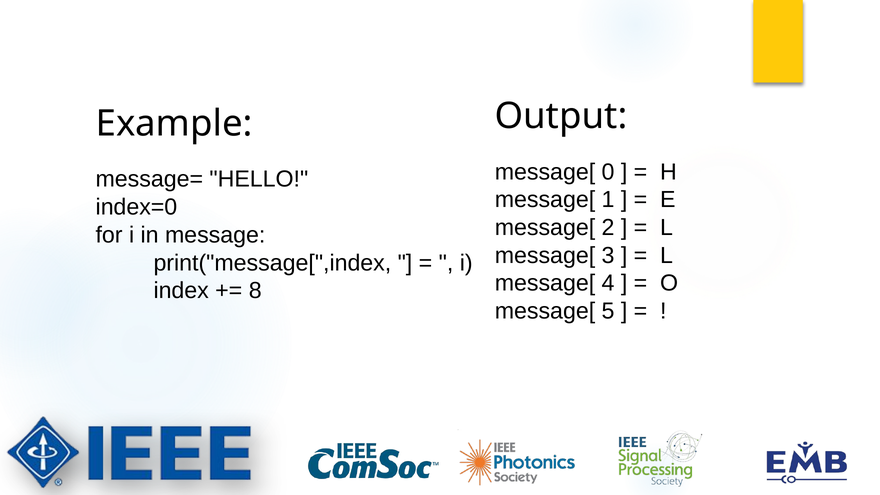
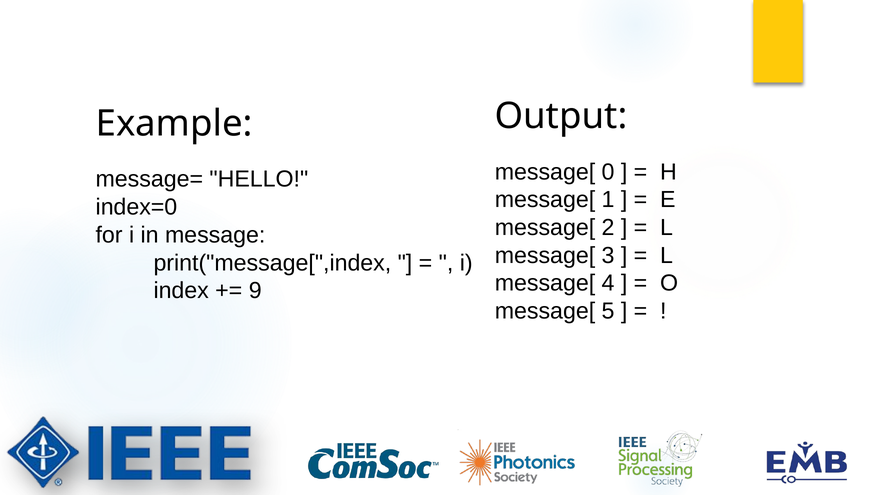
8: 8 -> 9 (255, 291)
